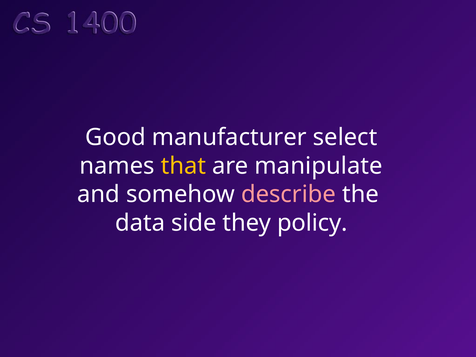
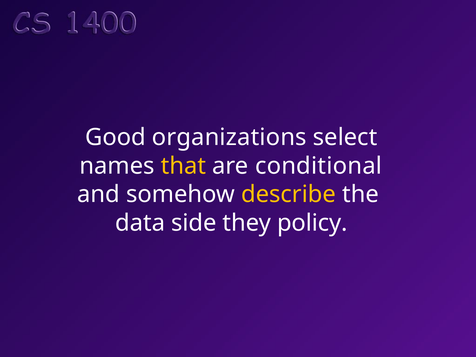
manufacturer: manufacturer -> organizations (229, 137)
manipulate: manipulate -> conditional (319, 166)
describe colour: pink -> yellow (289, 194)
